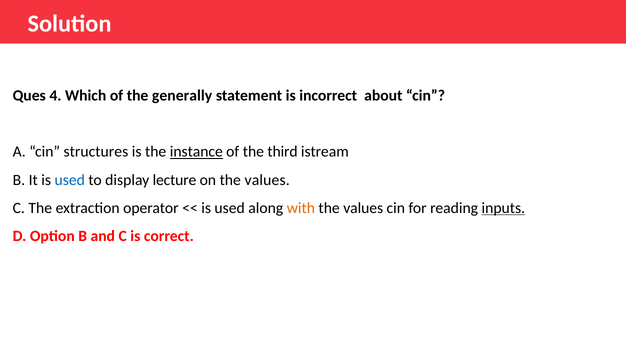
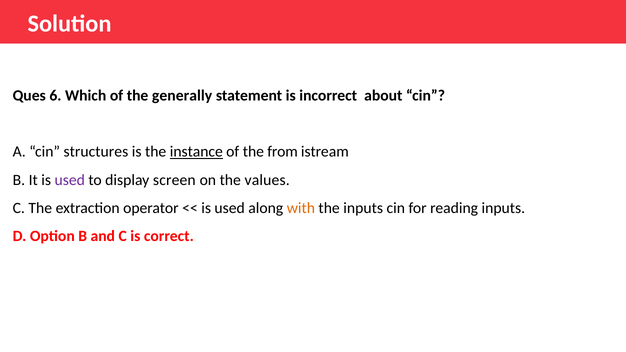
4: 4 -> 6 (55, 95)
third: third -> from (283, 152)
used colour: blue -> purple (70, 180)
lecture: lecture -> screen (174, 180)
values: values -> inputs (363, 208)
inputs underline: present -> none (503, 208)
